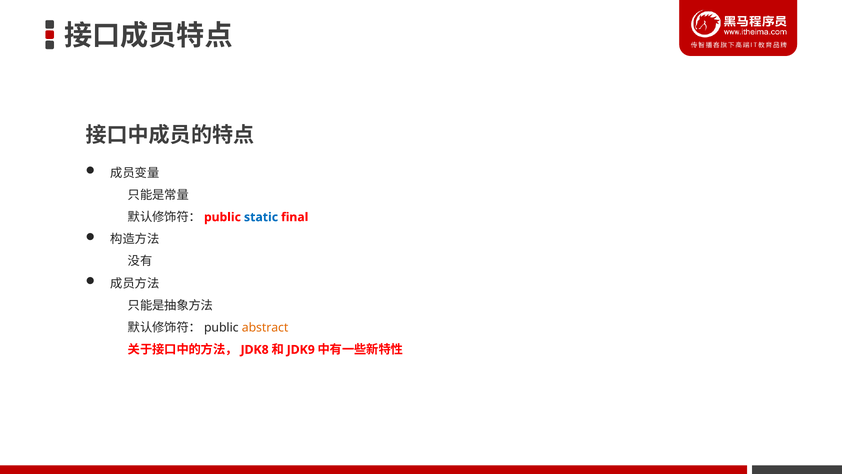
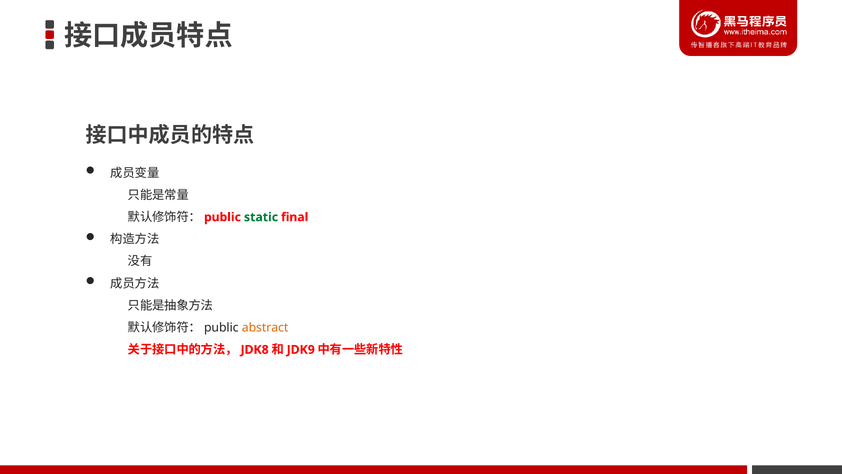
static colour: blue -> green (261, 217)
